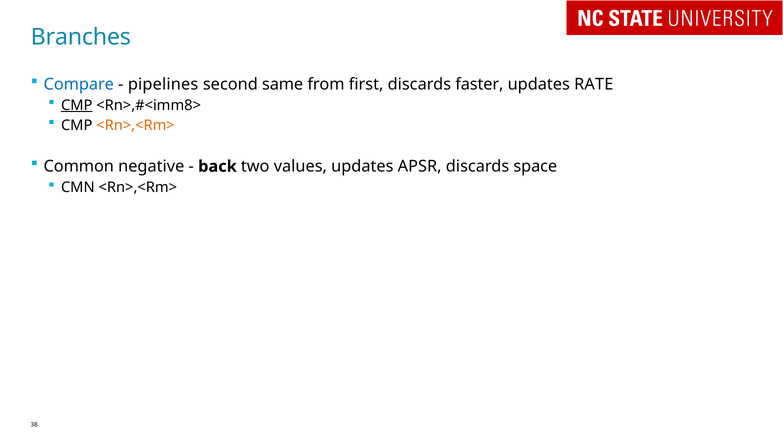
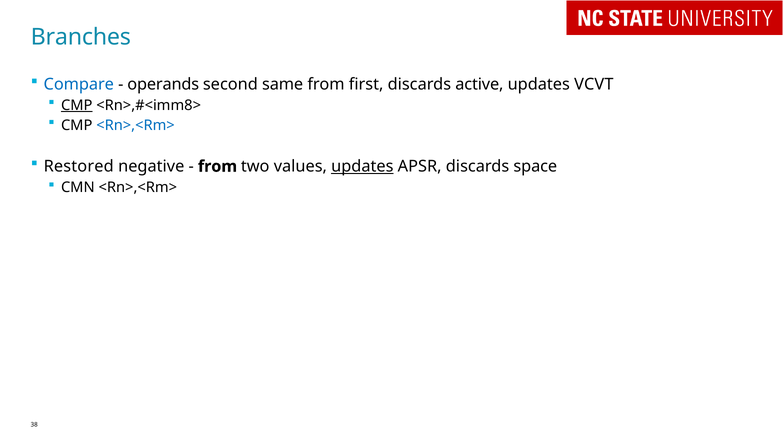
pipelines: pipelines -> operands (163, 84)
faster: faster -> active (479, 84)
RATE: RATE -> VCVT (594, 84)
<Rn>,<Rm> colour: orange -> blue (136, 125)
Common: Common -> Restored (79, 167)
back: back -> from (218, 167)
updates underline: none -> present (362, 167)
